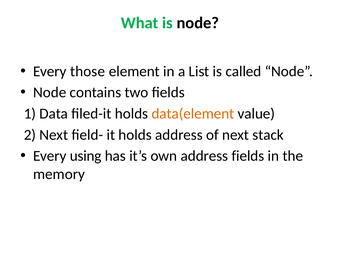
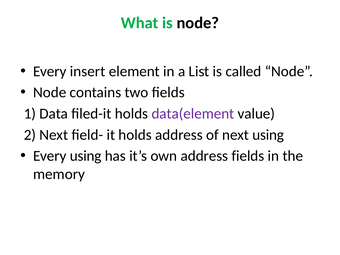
those: those -> insert (88, 71)
data(element colour: orange -> purple (193, 114)
next stack: stack -> using (268, 135)
